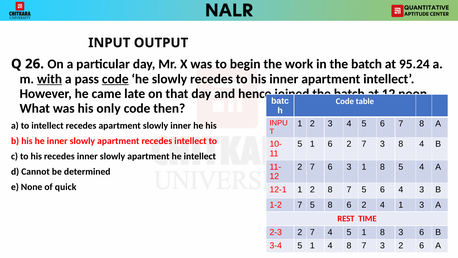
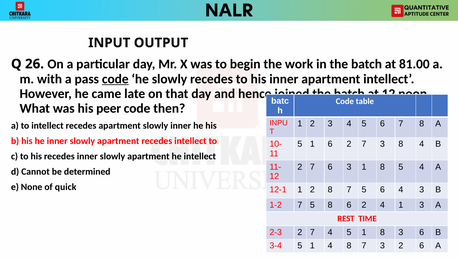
95.24: 95.24 -> 81.00 (414, 64)
with underline: present -> none (50, 79)
only: only -> peer (109, 108)
